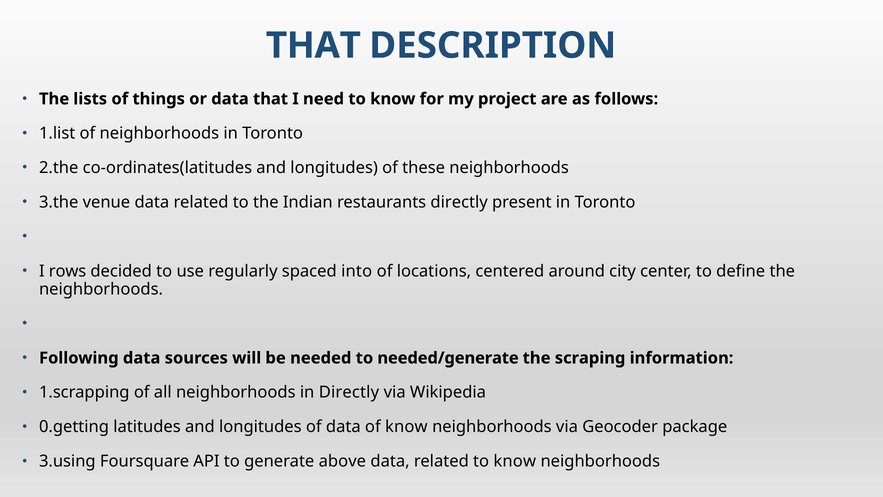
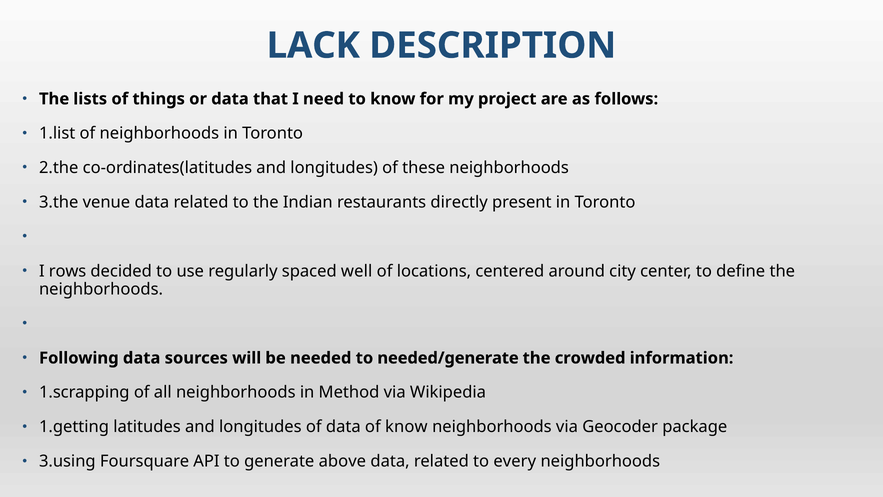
THAT: THAT -> LACK (313, 46)
into: into -> well (357, 271)
scraping: scraping -> crowded (590, 358)
in Directly: Directly -> Method (349, 392)
0.getting: 0.getting -> 1.getting (74, 427)
related to know: know -> every (515, 461)
